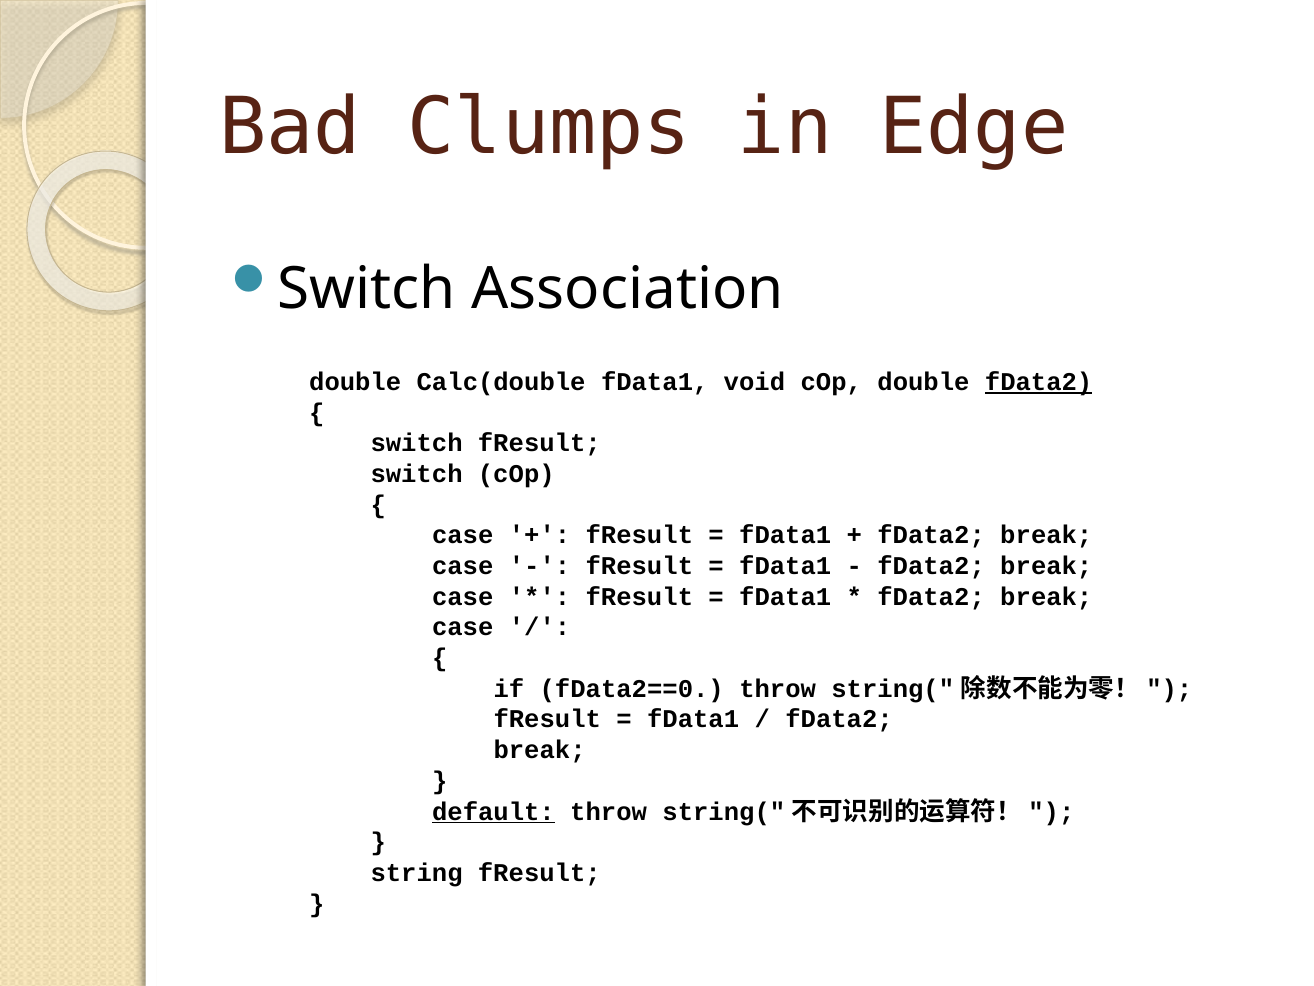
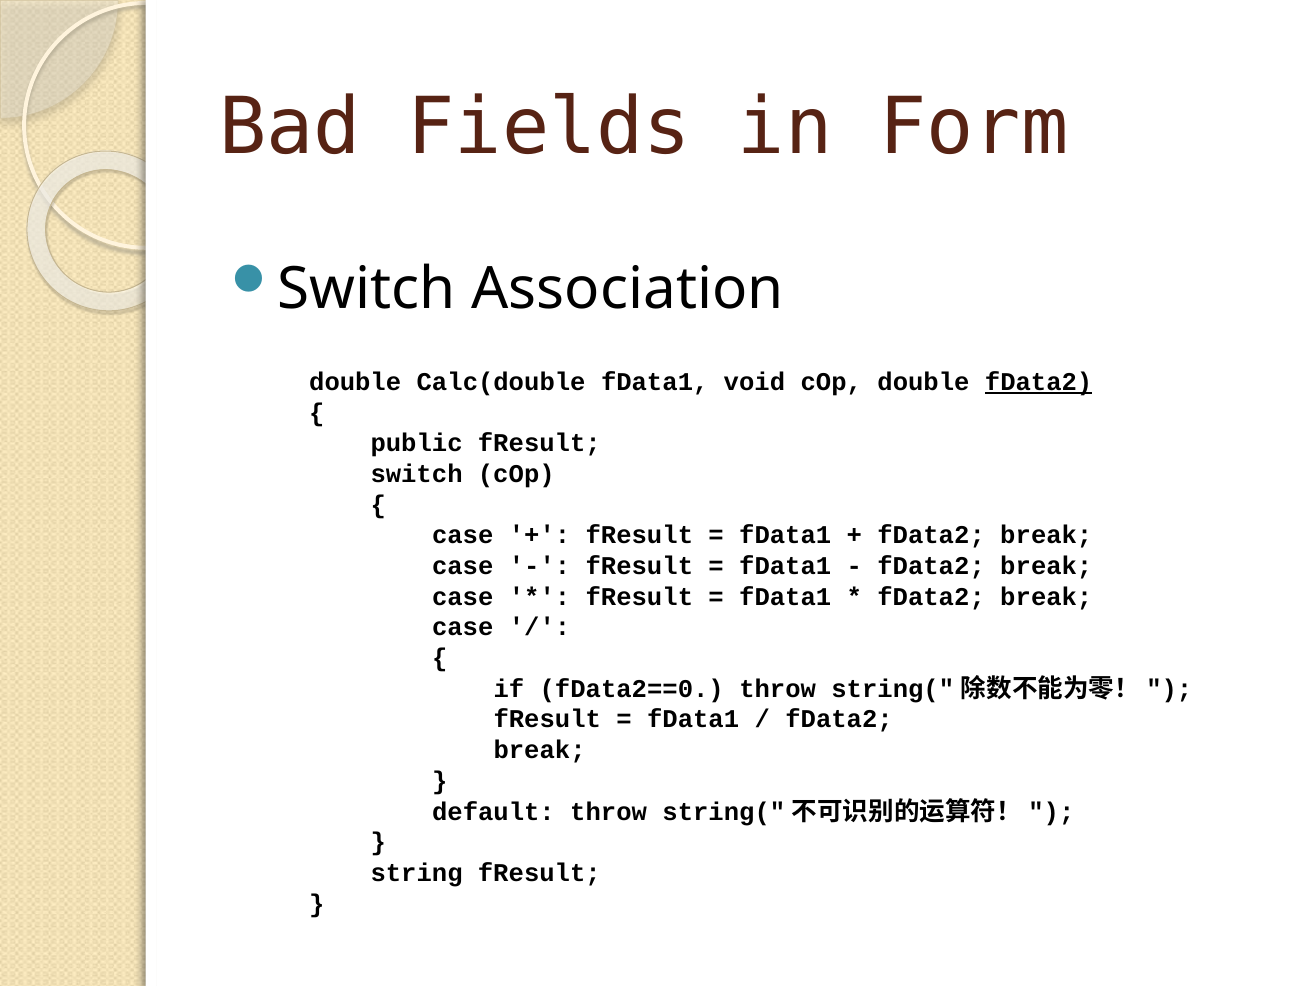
Clumps: Clumps -> Fields (549, 127)
Edge: Edge -> Form (974, 127)
switch: switch -> public (417, 443)
default underline: present -> none (493, 811)
